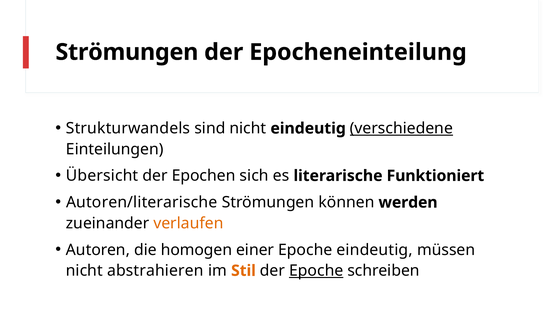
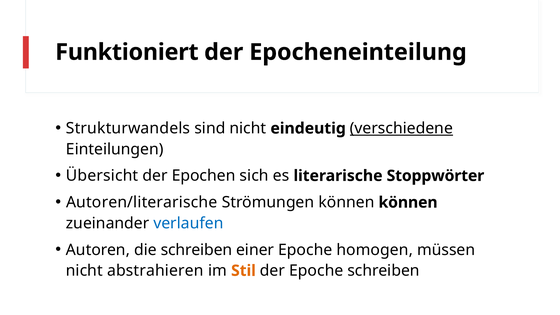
Strömungen: Strömungen -> Funktioniert (127, 52)
Funktioniert: Funktioniert -> Stoppwörter (435, 176)
können werden: werden -> können (408, 202)
verlaufen colour: orange -> blue (188, 223)
die homogen: homogen -> schreiben (196, 250)
Epoche eindeutig: eindeutig -> homogen (375, 250)
Epoche underline: present -> none (316, 271)
